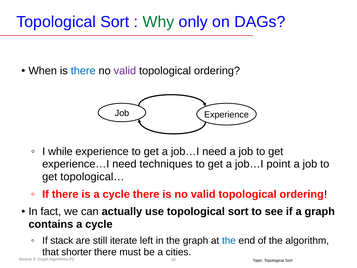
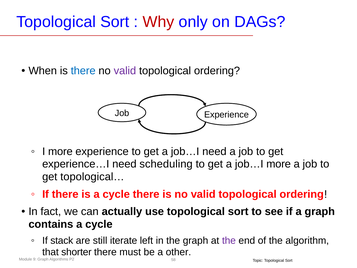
Why colour: green -> red (158, 22)
I while: while -> more (60, 151)
techniques: techniques -> scheduling (166, 164)
job…I point: point -> more (279, 164)
the colour: blue -> purple (229, 240)
cities: cities -> other (178, 252)
